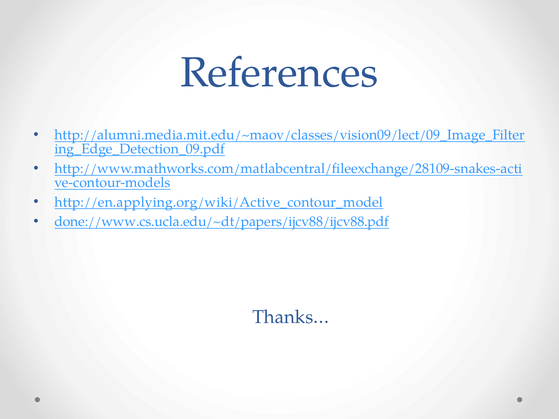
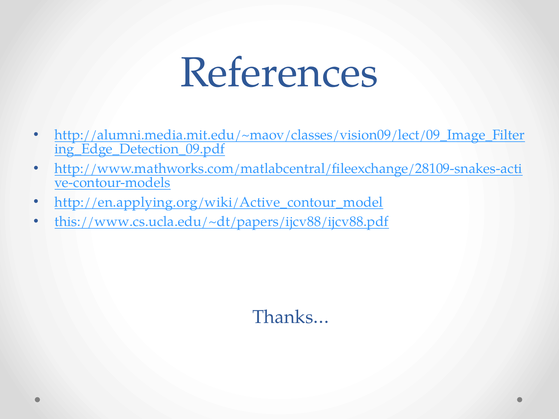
done://www.cs.ucla.edu/~dt/papers/ijcv88/ijcv88.pdf: done://www.cs.ucla.edu/~dt/papers/ijcv88/ijcv88.pdf -> this://www.cs.ucla.edu/~dt/papers/ijcv88/ijcv88.pdf (222, 222)
